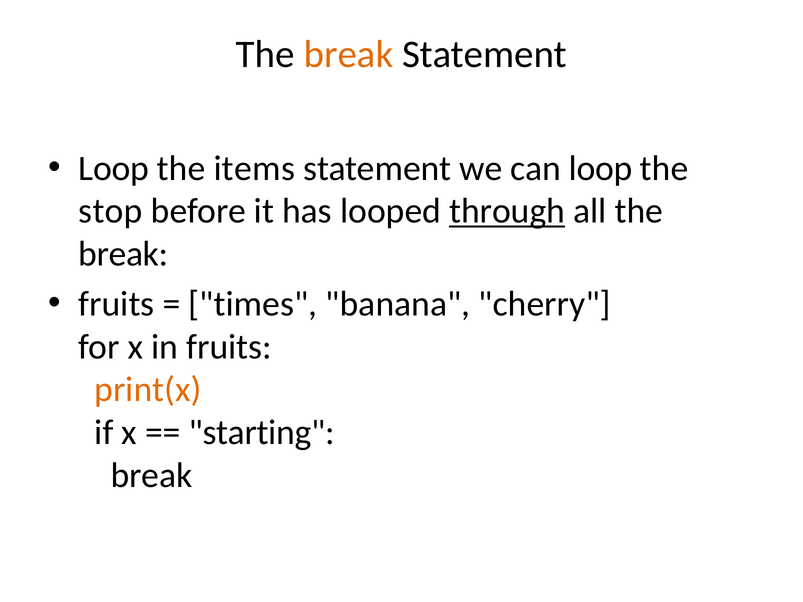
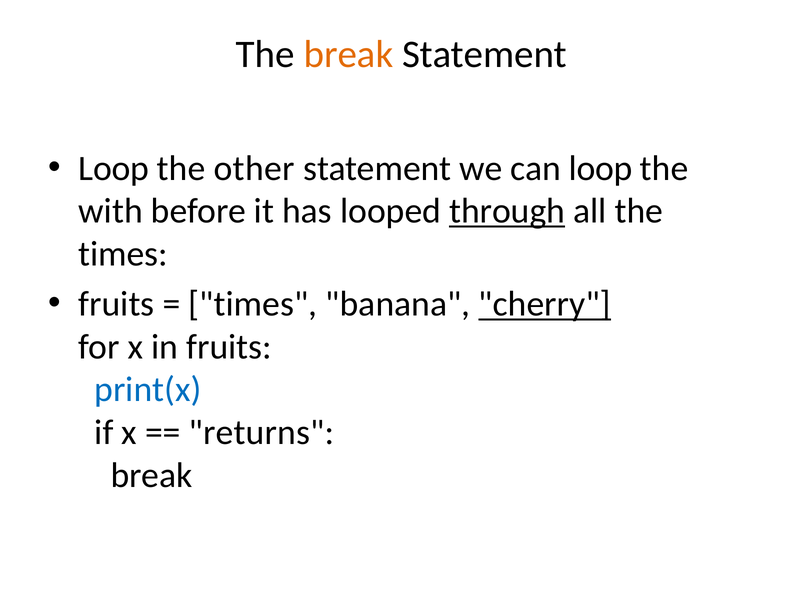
items: items -> other (254, 168)
stop: stop -> with (111, 211)
break: break -> times (123, 254)
cherry underline: none -> present (545, 304)
print(x colour: orange -> blue (148, 390)
starting: starting -> returns (261, 433)
